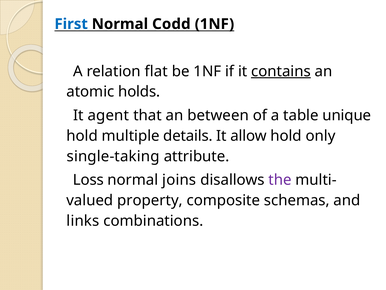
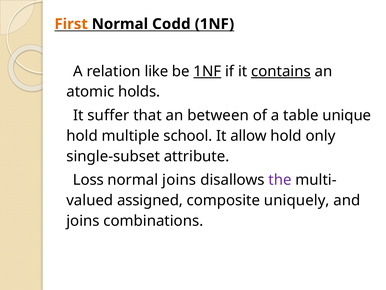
First colour: blue -> orange (71, 24)
flat: flat -> like (156, 71)
1NF underline: none -> present (207, 71)
agent: agent -> suffer (108, 115)
details: details -> school (188, 136)
single-taking: single-taking -> single-subset (113, 156)
property: property -> assigned (150, 200)
schemas: schemas -> uniquely (297, 200)
links: links -> joins (83, 220)
